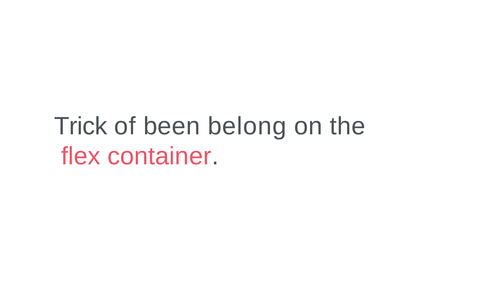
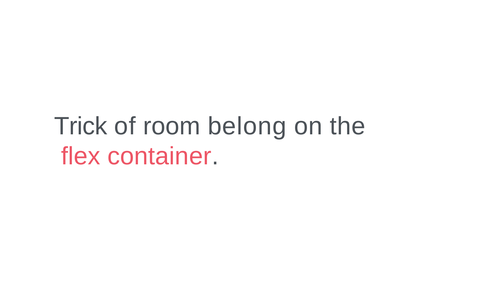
been: been -> room (172, 126)
